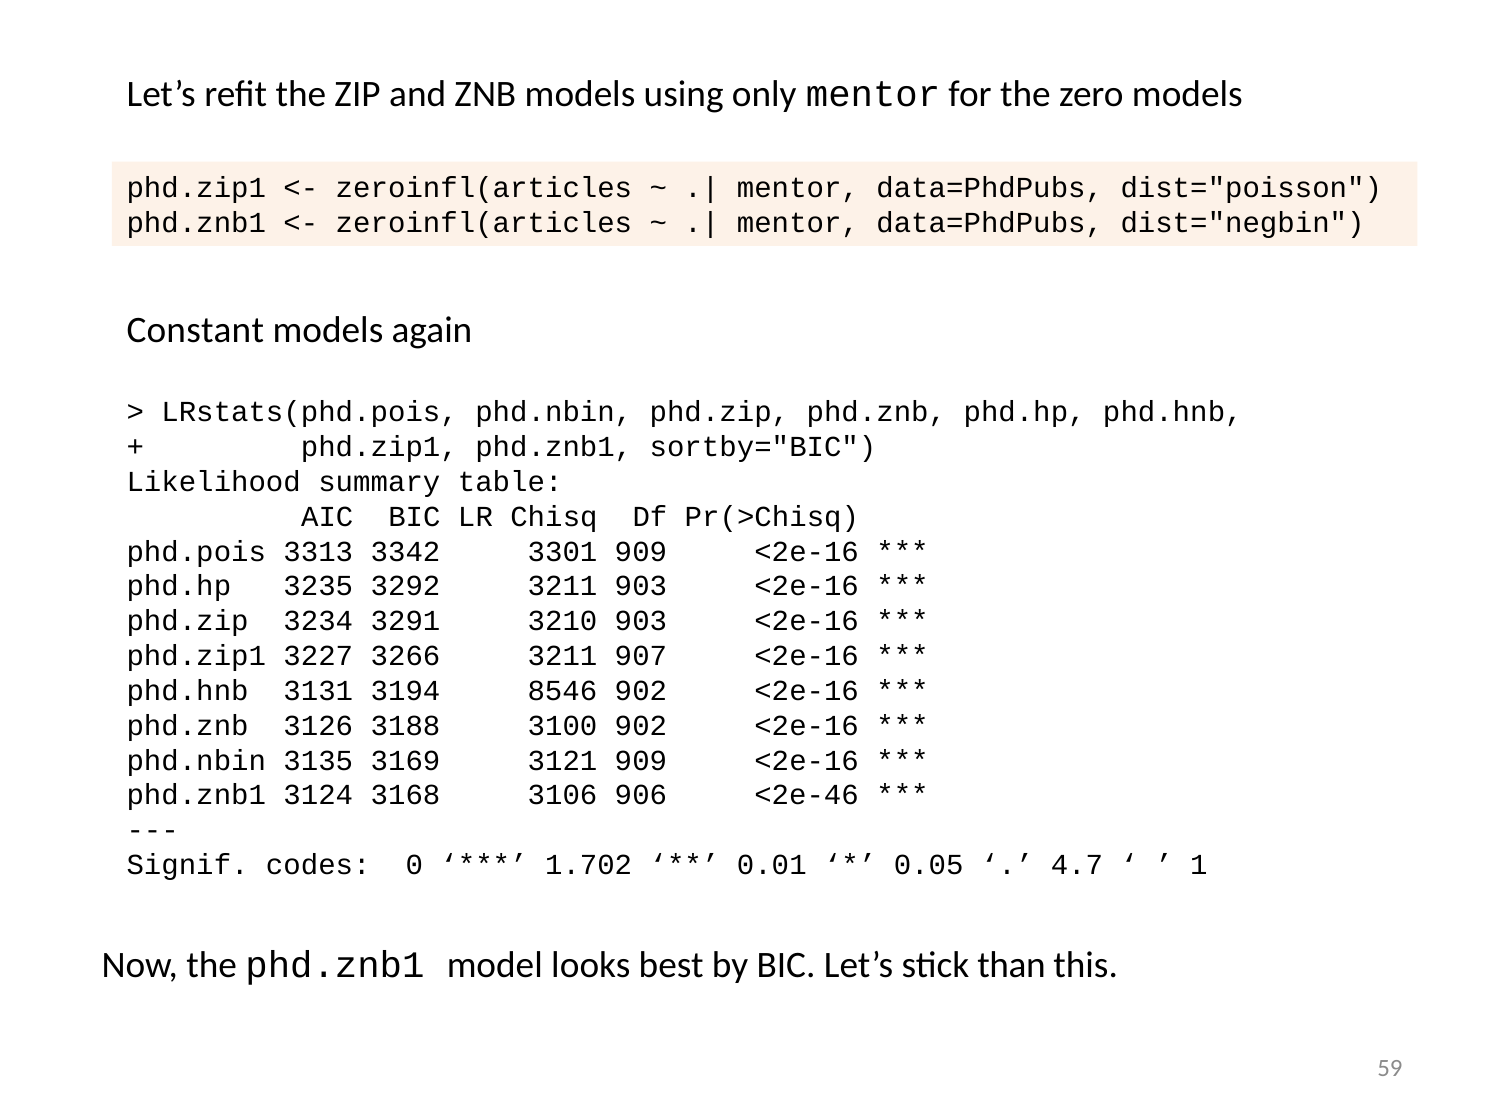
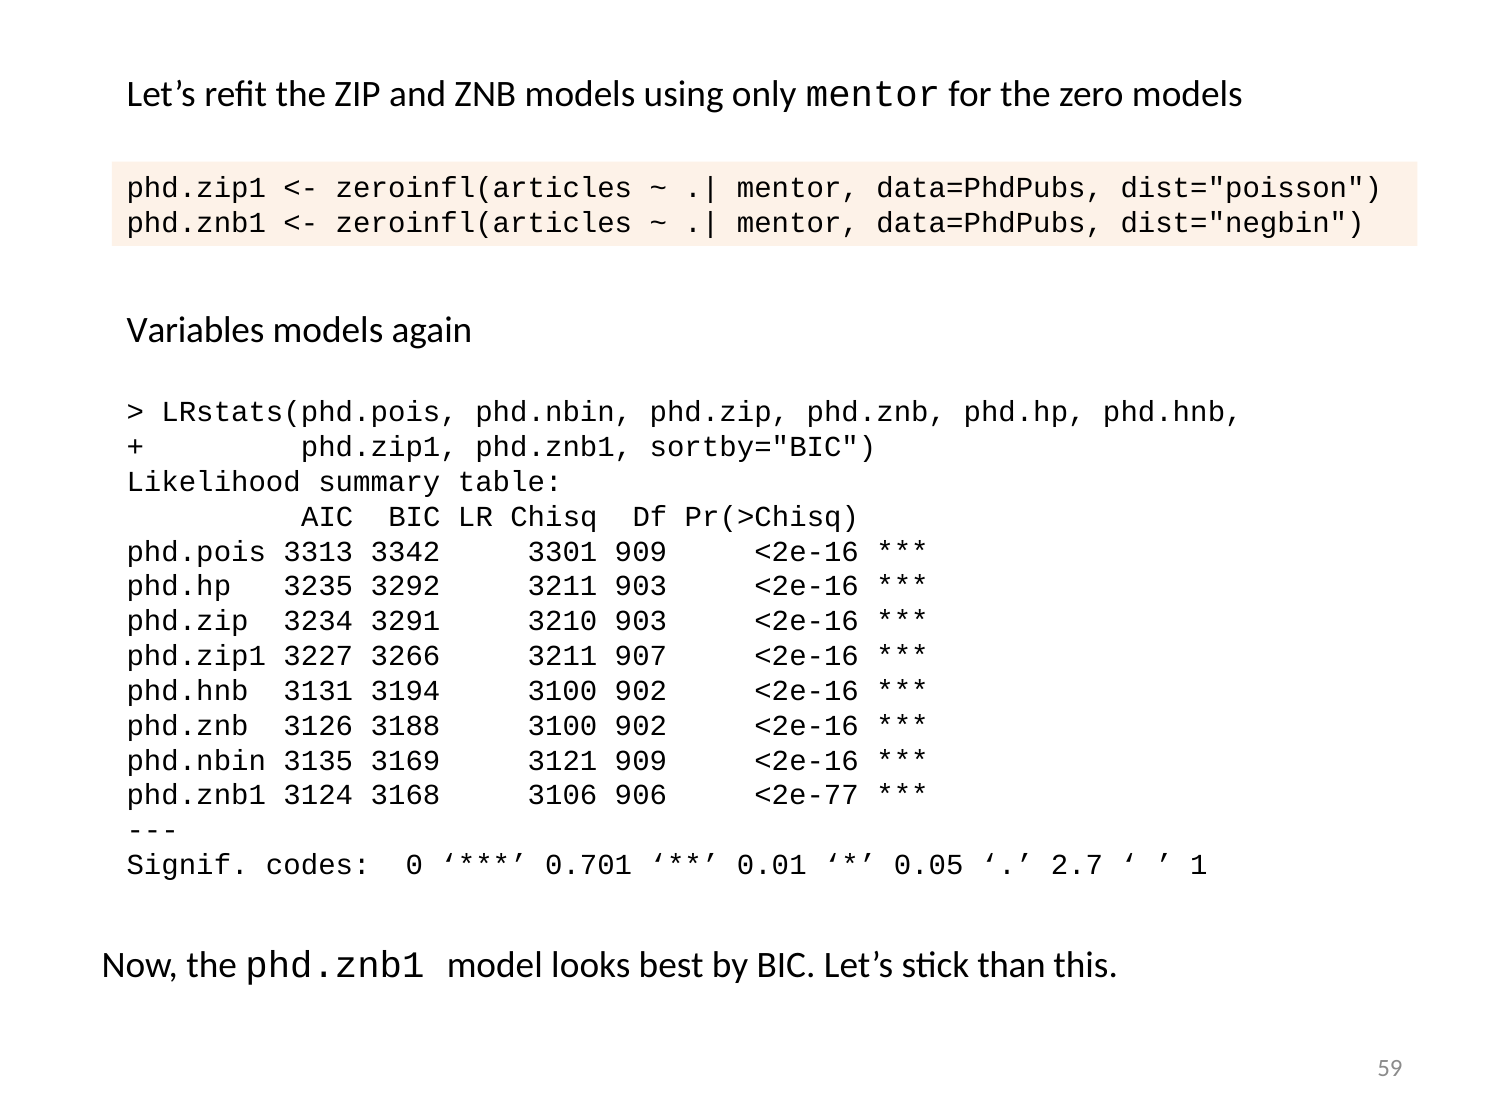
Constant: Constant -> Variables (195, 331)
3194 8546: 8546 -> 3100 (562, 691)
<2e-46: <2e-46 -> <2e-77 (807, 795)
1.702: 1.702 -> 0.701 (589, 865)
4.7: 4.7 -> 2.7 (1077, 865)
